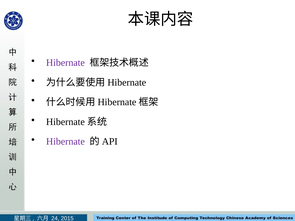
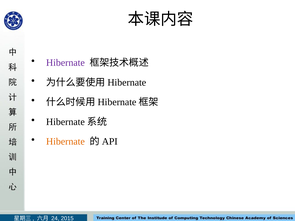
Hibernate colour: purple -> orange (65, 142)
